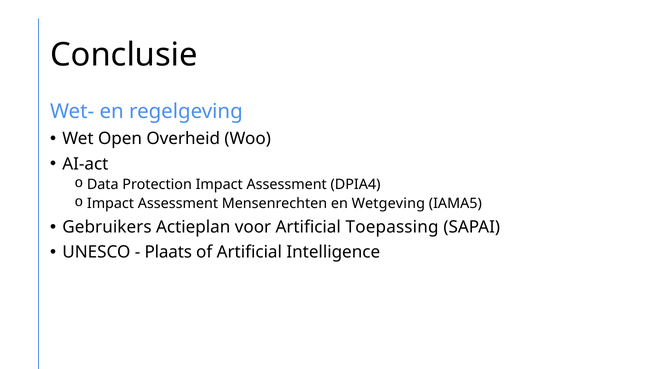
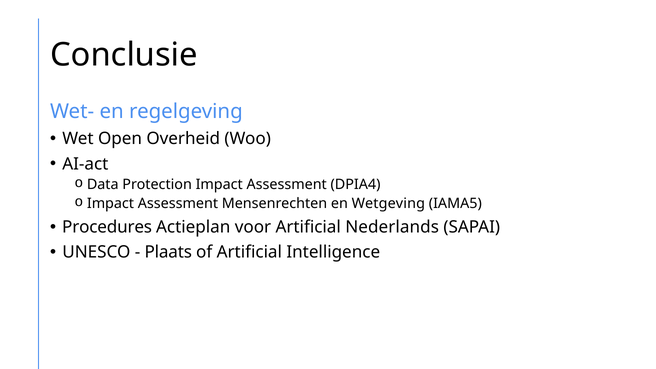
Gebruikers: Gebruikers -> Procedures (107, 227)
Toepassing: Toepassing -> Nederlands (392, 227)
